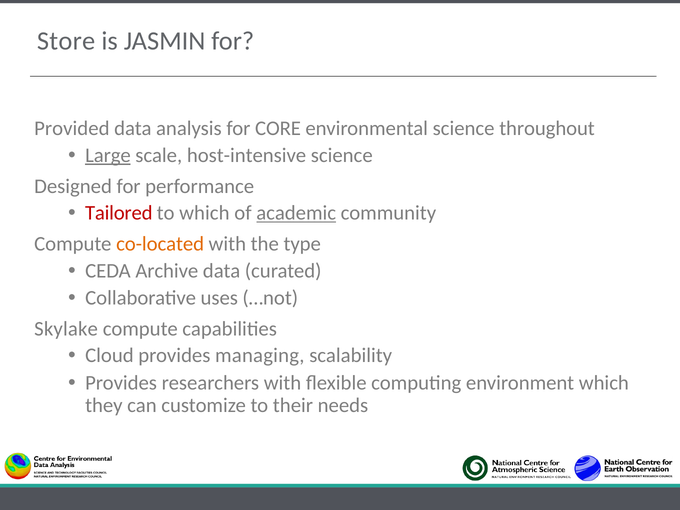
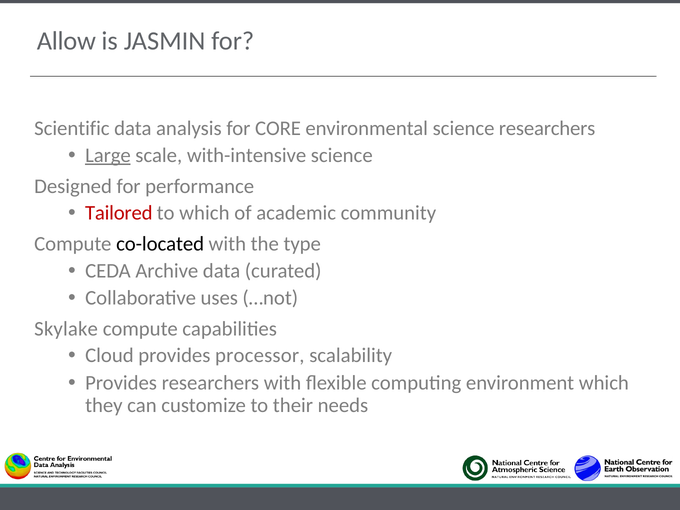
Store: Store -> Allow (66, 41)
Provided: Provided -> Scientific (72, 128)
science throughout: throughout -> researchers (547, 128)
host-intensive: host-intensive -> with-intensive (247, 155)
academic underline: present -> none (296, 213)
co-located colour: orange -> black (160, 244)
managing: managing -> processor (260, 356)
